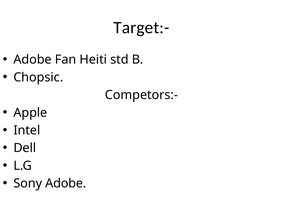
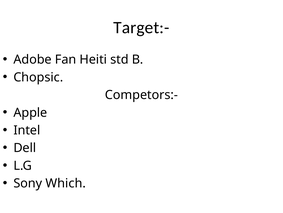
Sony Adobe: Adobe -> Which (66, 183)
